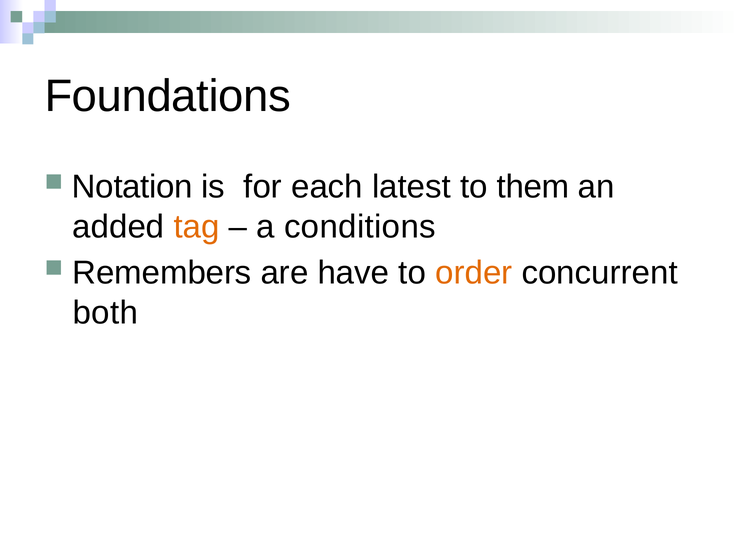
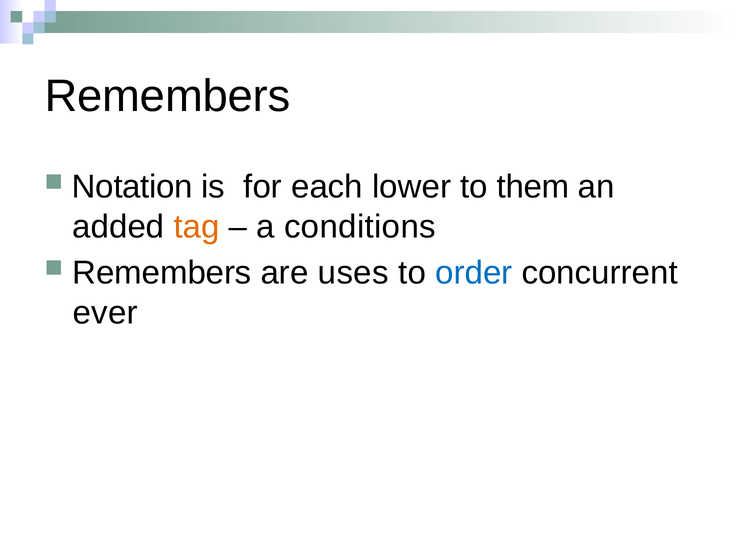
Foundations: Foundations -> Remembers (168, 96)
latest: latest -> lower (412, 187)
have: have -> uses (353, 273)
order colour: orange -> blue (474, 273)
both: both -> ever (105, 313)
